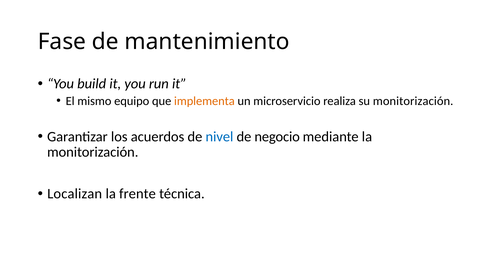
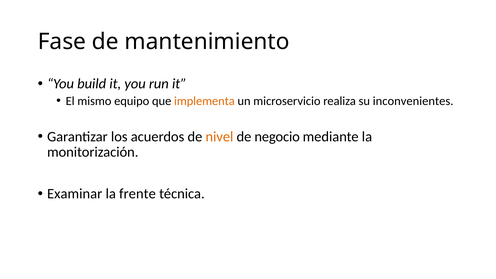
su monitorización: monitorización -> inconvenientes (413, 101)
nivel colour: blue -> orange (219, 137)
Localizan: Localizan -> Examinar (75, 194)
